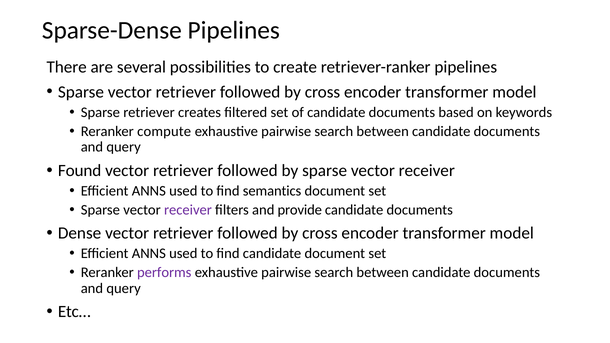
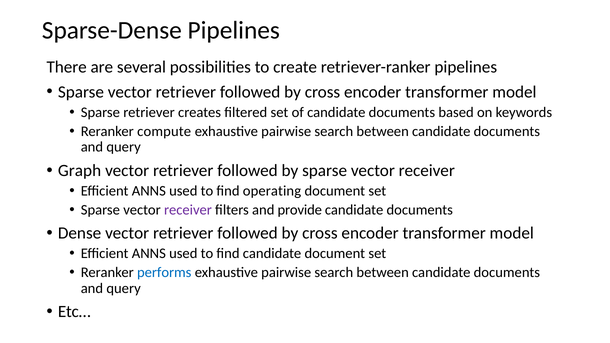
Found: Found -> Graph (80, 171)
semantics: semantics -> operating (272, 191)
performs colour: purple -> blue (164, 273)
